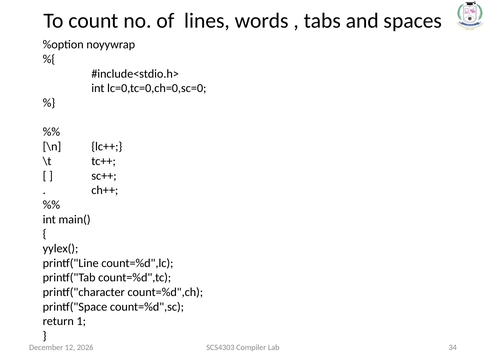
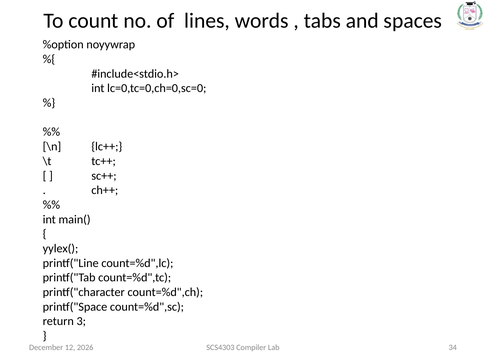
1: 1 -> 3 (81, 322)
